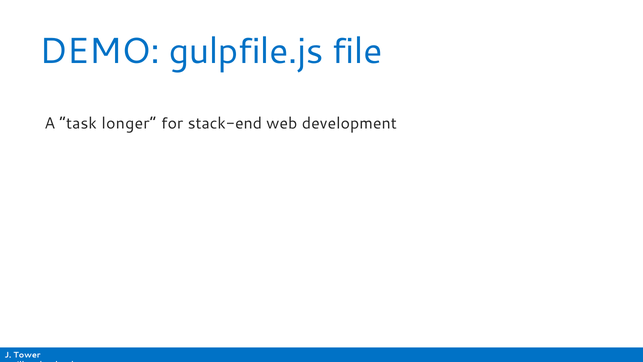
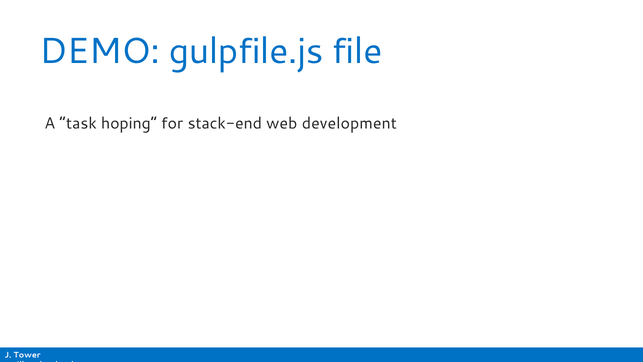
longer: longer -> hoping (129, 123)
